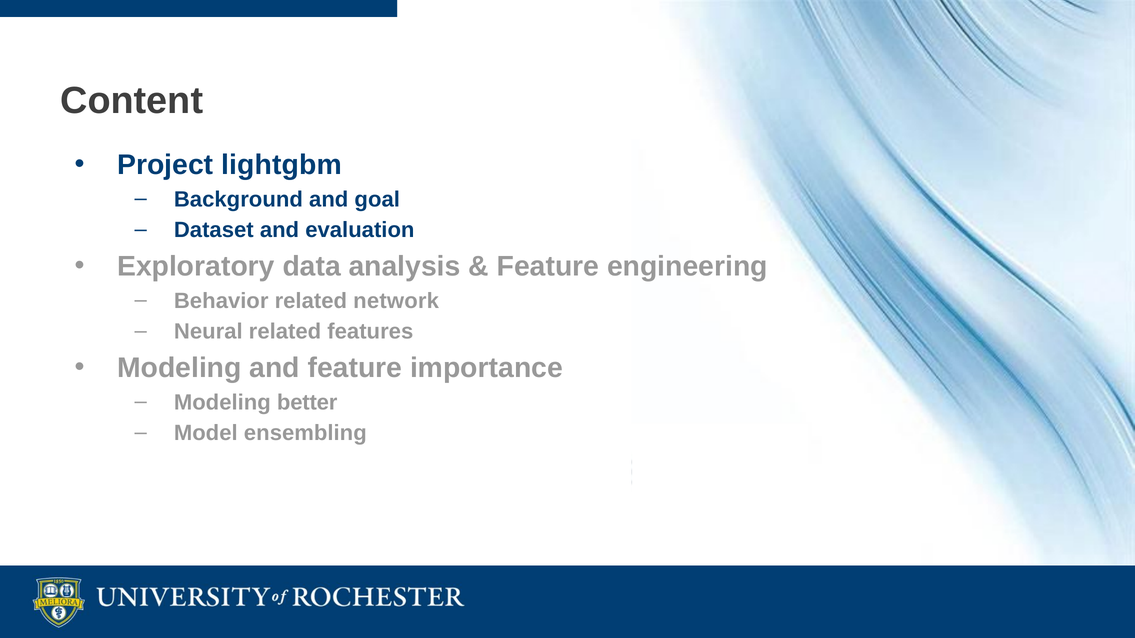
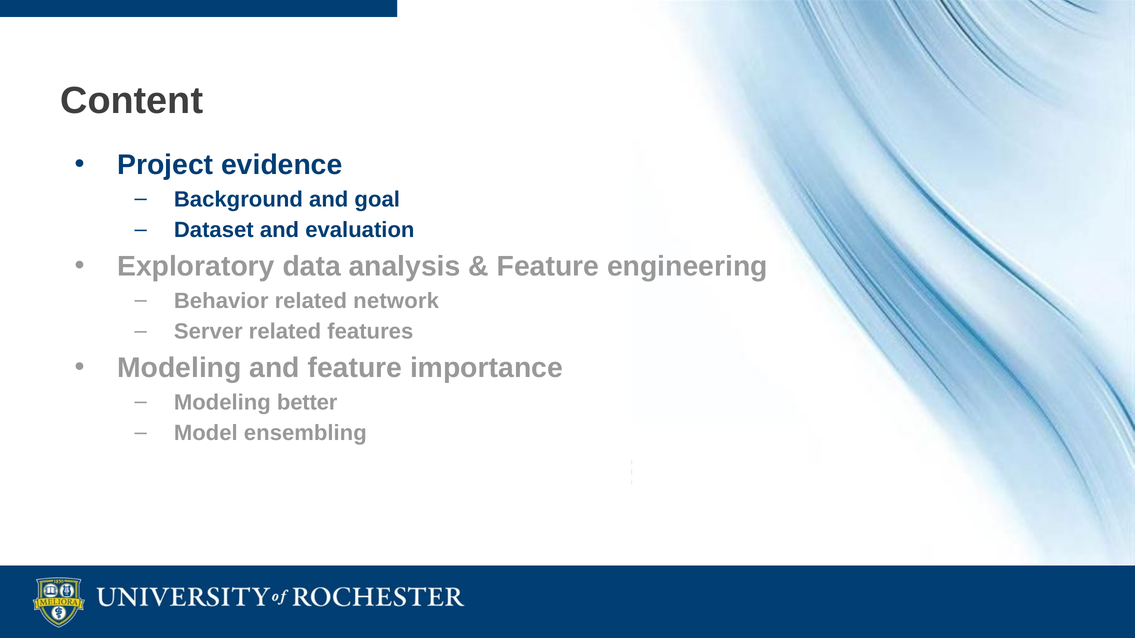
lightgbm: lightgbm -> evidence (282, 165)
Neural: Neural -> Server (208, 332)
